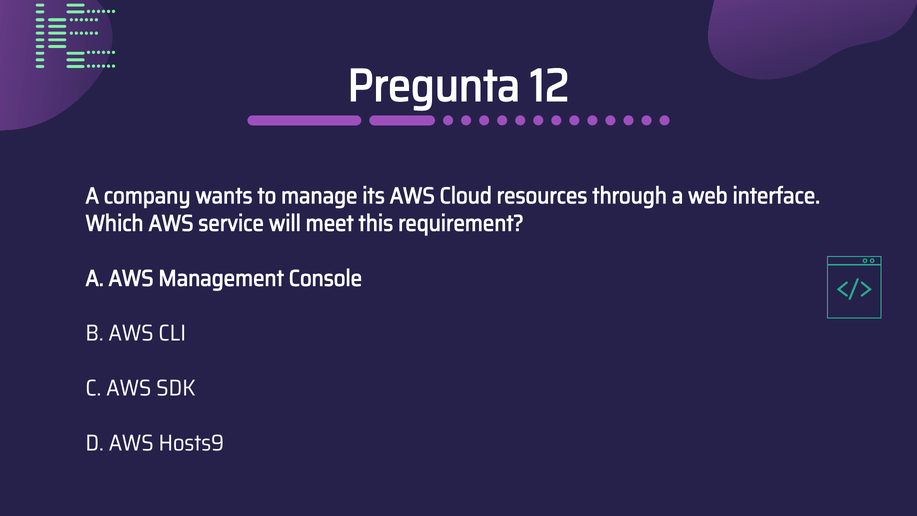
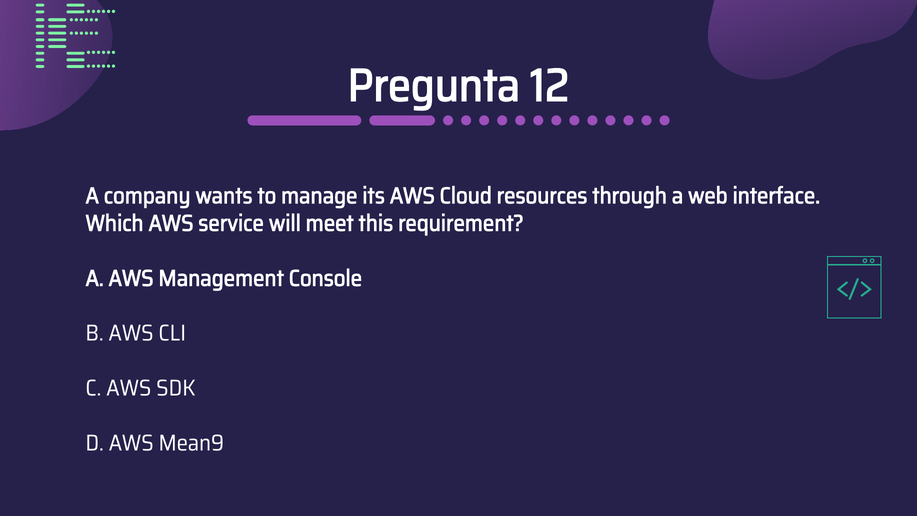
Hosts9: Hosts9 -> Mean9 (191, 443)
